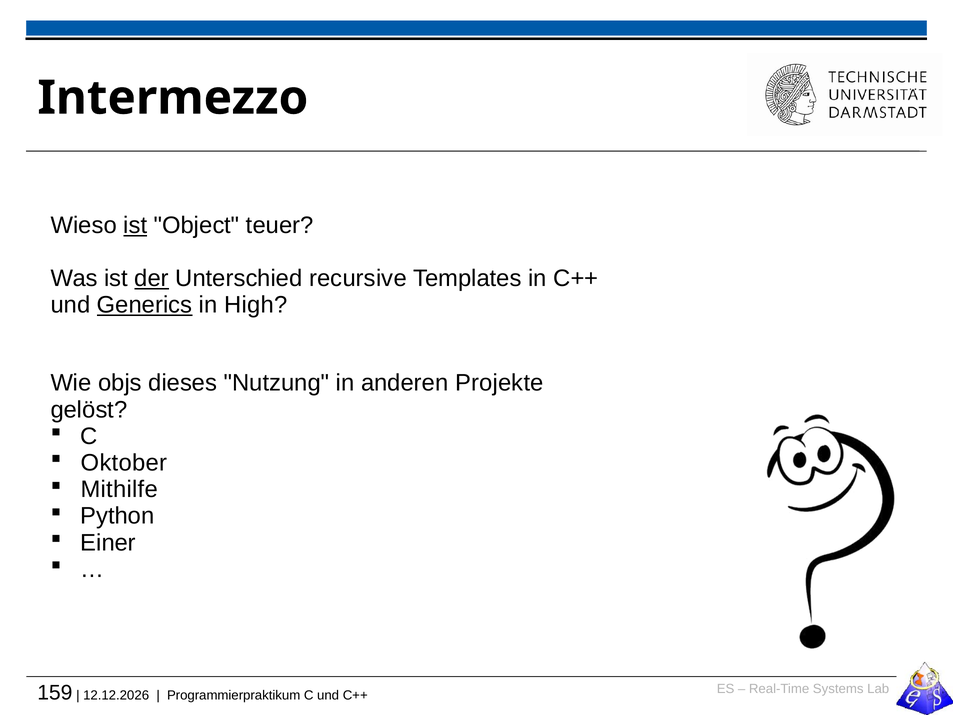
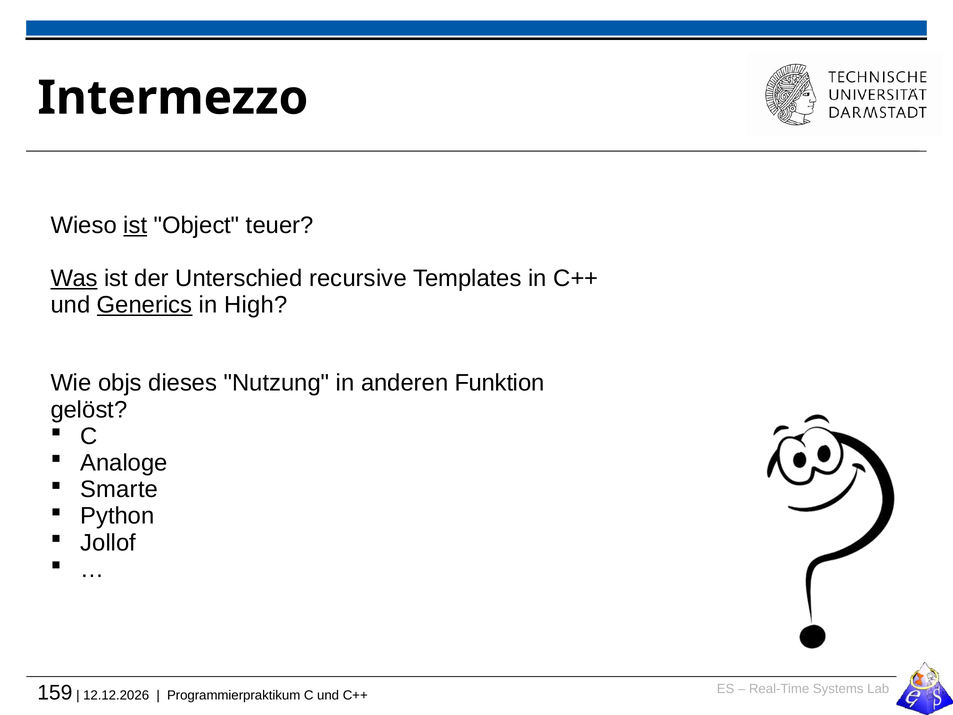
Was underline: none -> present (74, 278)
der underline: present -> none (152, 278)
Projekte: Projekte -> Funktion (499, 383)
Oktober: Oktober -> Analoge (124, 463)
Mithilfe: Mithilfe -> Smarte (119, 489)
Einer: Einer -> Jollof (108, 543)
